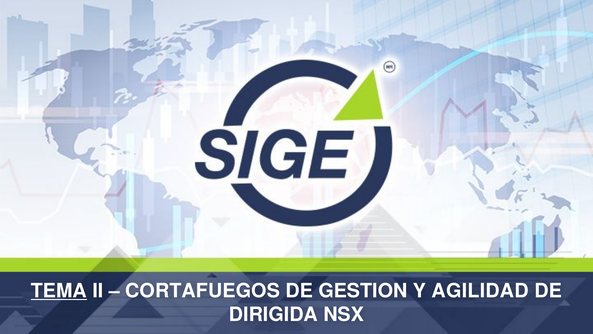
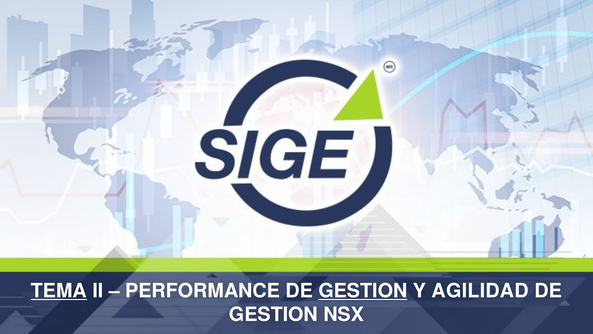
CORTAFUEGOS: CORTAFUEGOS -> PERFORMANCE (203, 291)
GESTION underline: none -> present (363, 291)
DIRIGIDA: DIRIGIDA -> GESTION (273, 314)
